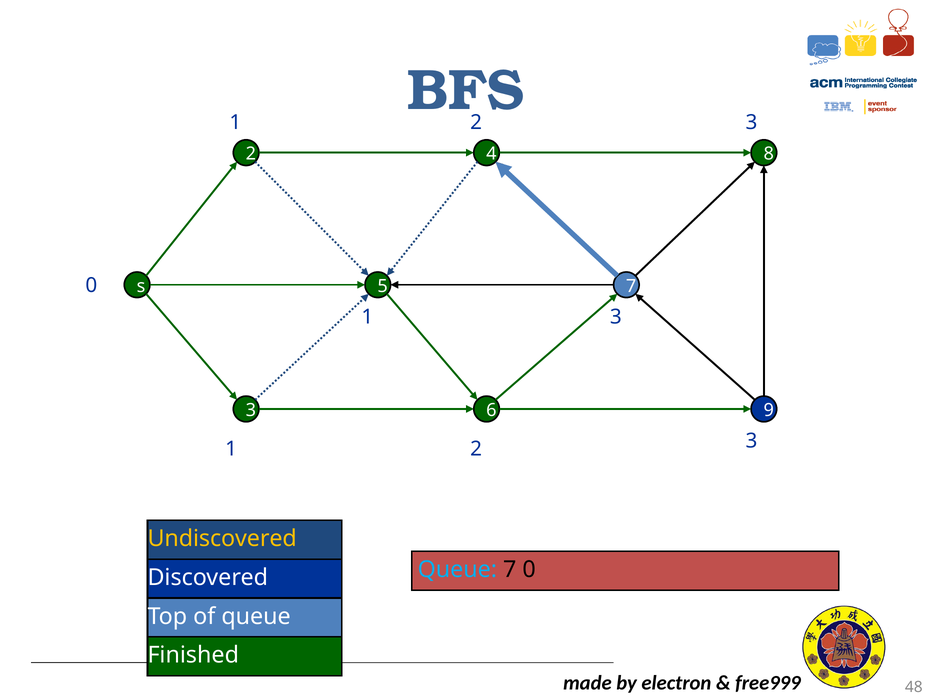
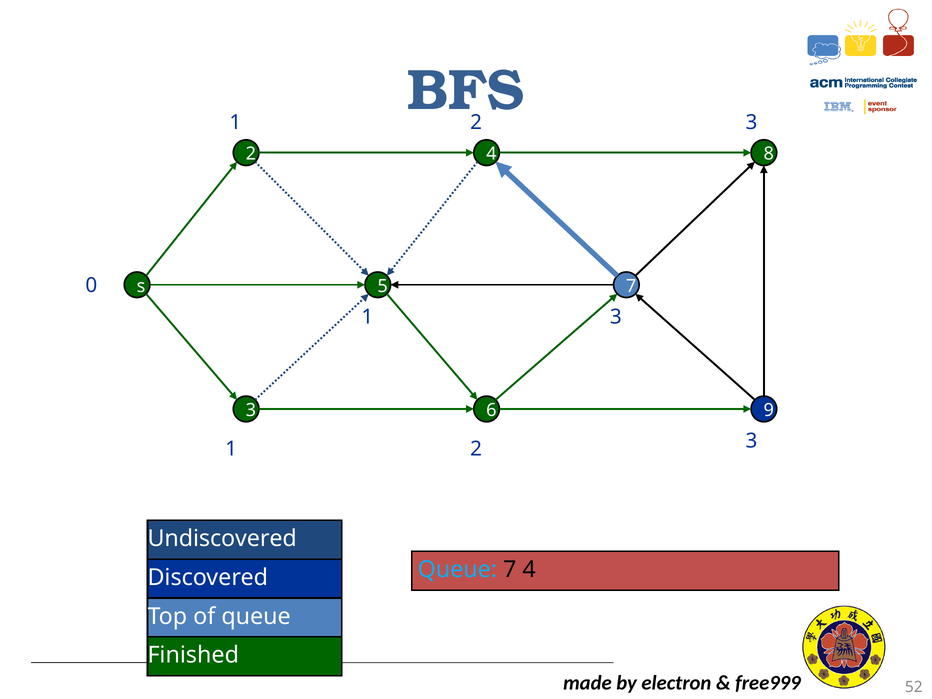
Undiscovered colour: yellow -> white (222, 539)
7 0: 0 -> 4 (529, 570)
48: 48 -> 52 (914, 687)
